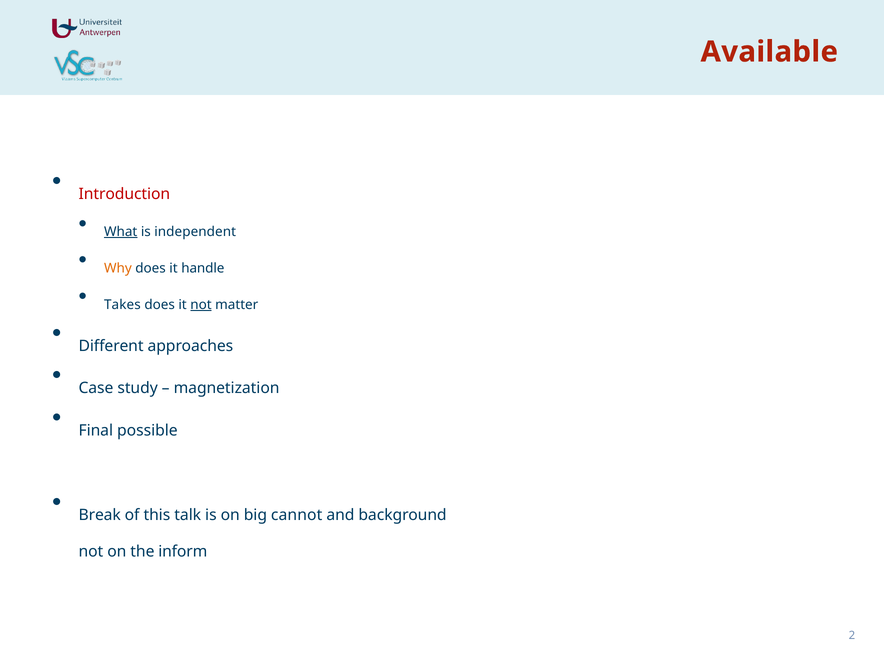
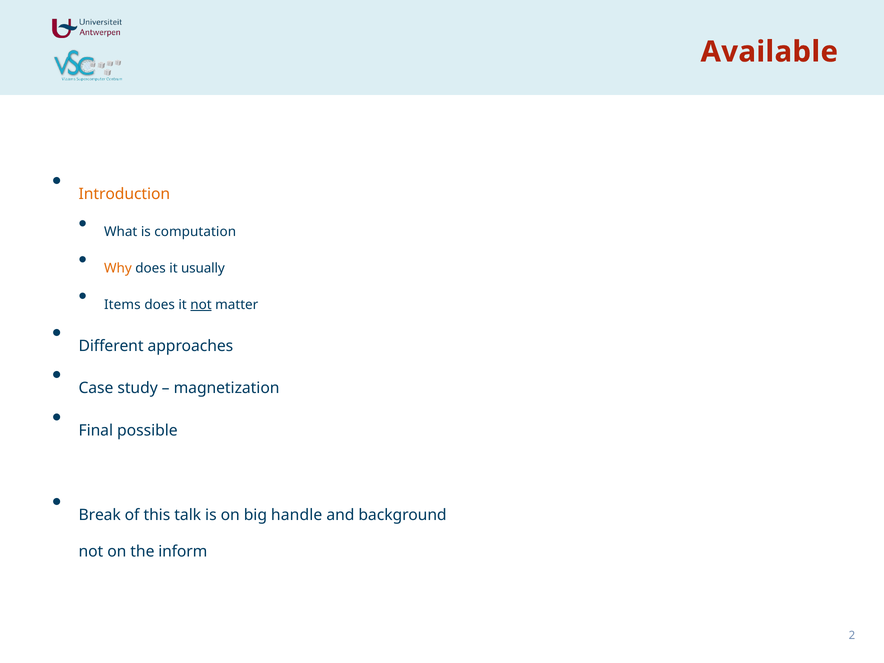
Introduction colour: red -> orange (124, 194)
What underline: present -> none (121, 232)
independent: independent -> computation (195, 232)
handle: handle -> usually (203, 268)
Takes: Takes -> Items (122, 305)
cannot: cannot -> handle (297, 515)
